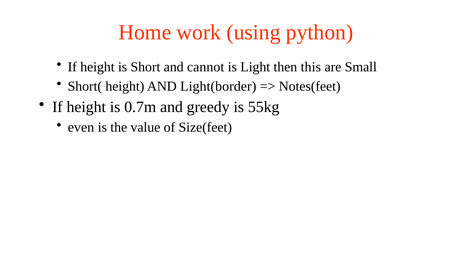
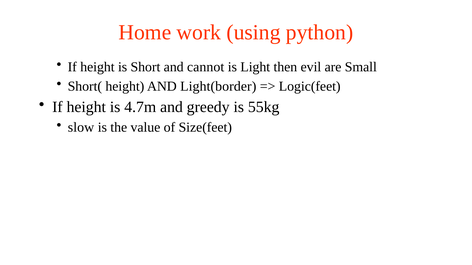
this: this -> evil (311, 67)
Notes(feet: Notes(feet -> Logic(feet (310, 86)
0.7m: 0.7m -> 4.7m (140, 107)
even: even -> slow (81, 128)
